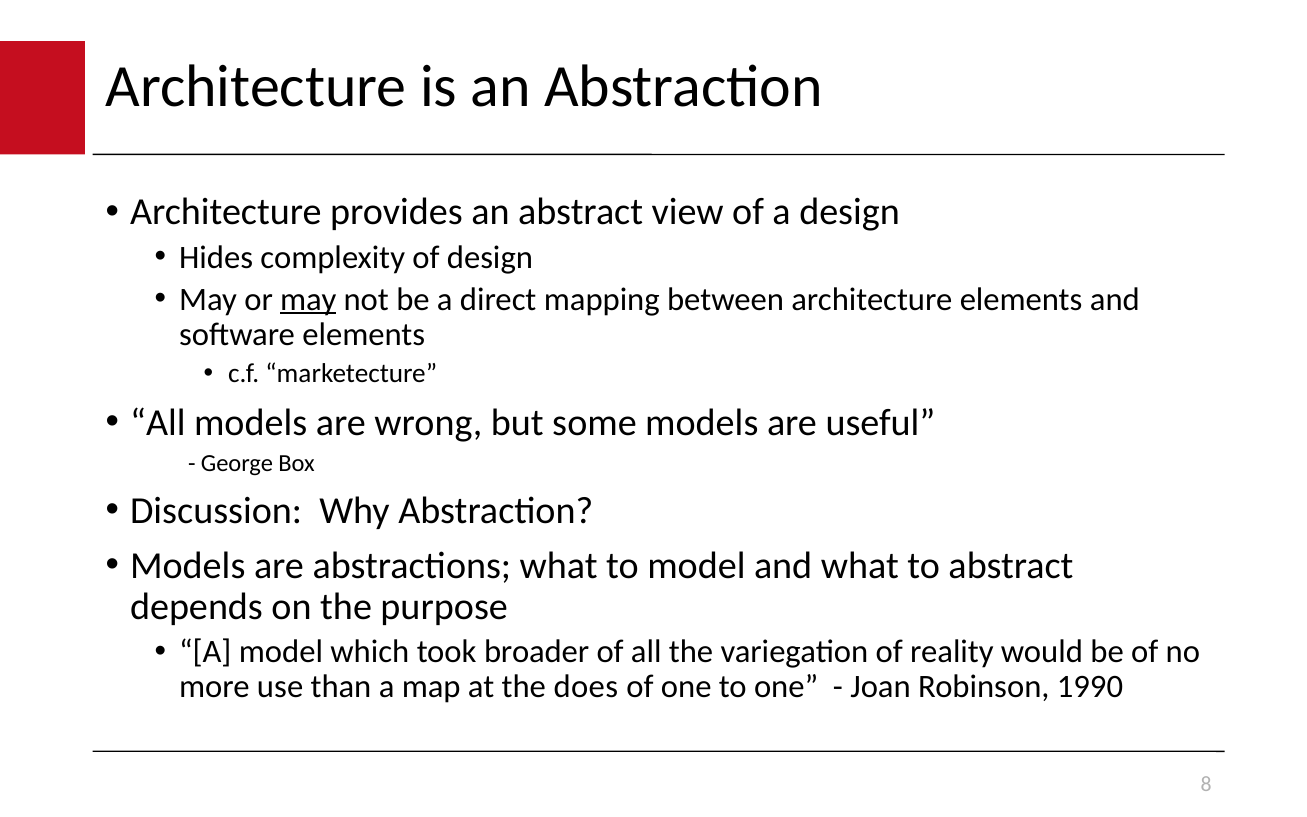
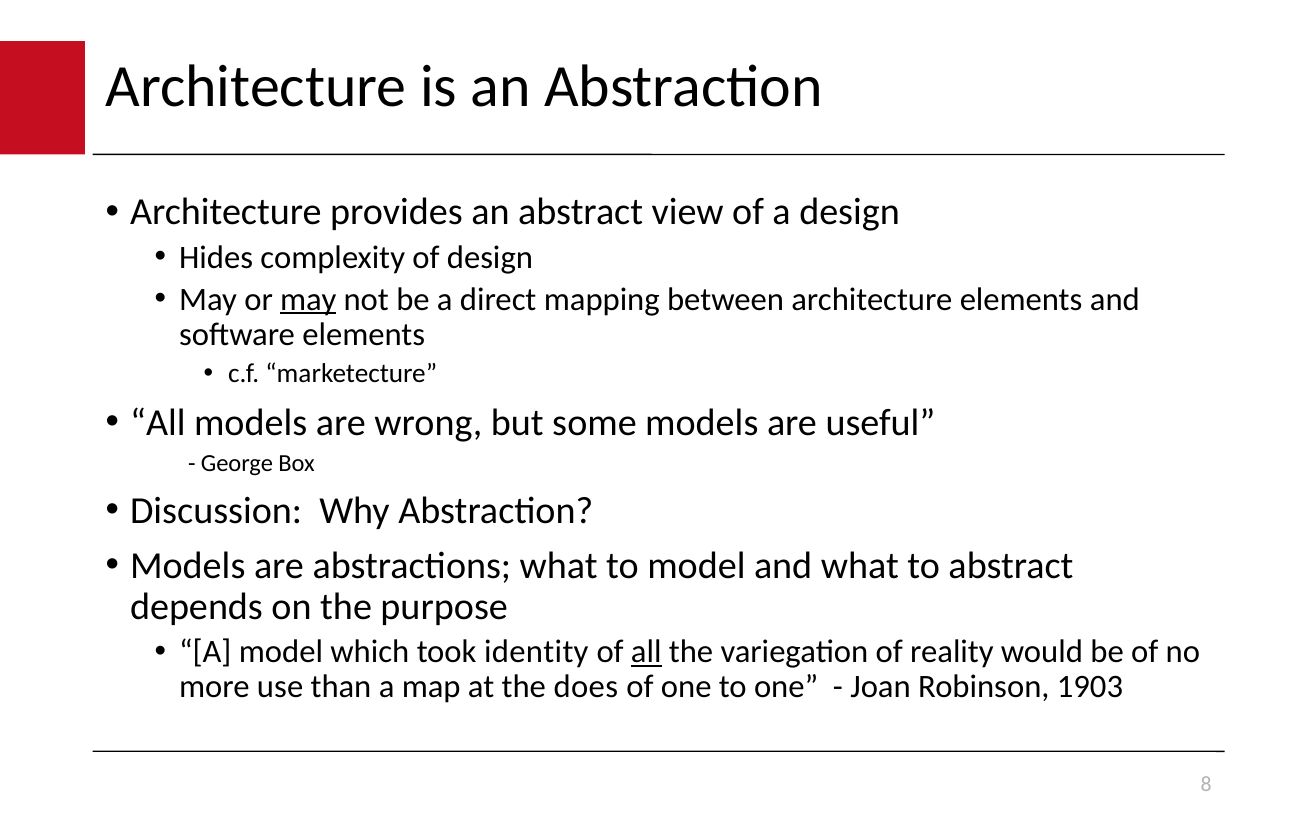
broader: broader -> identity (536, 652)
all underline: none -> present (646, 652)
1990: 1990 -> 1903 (1090, 687)
